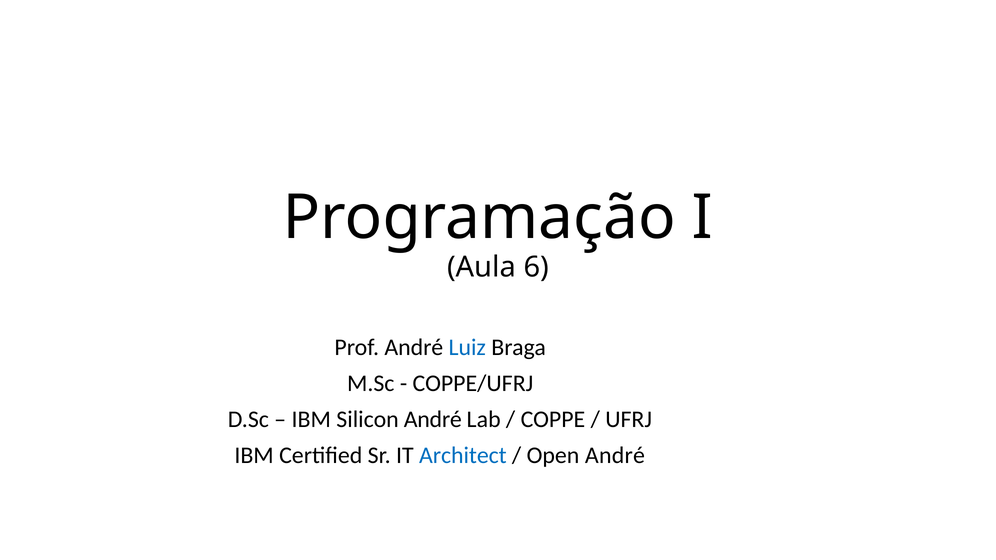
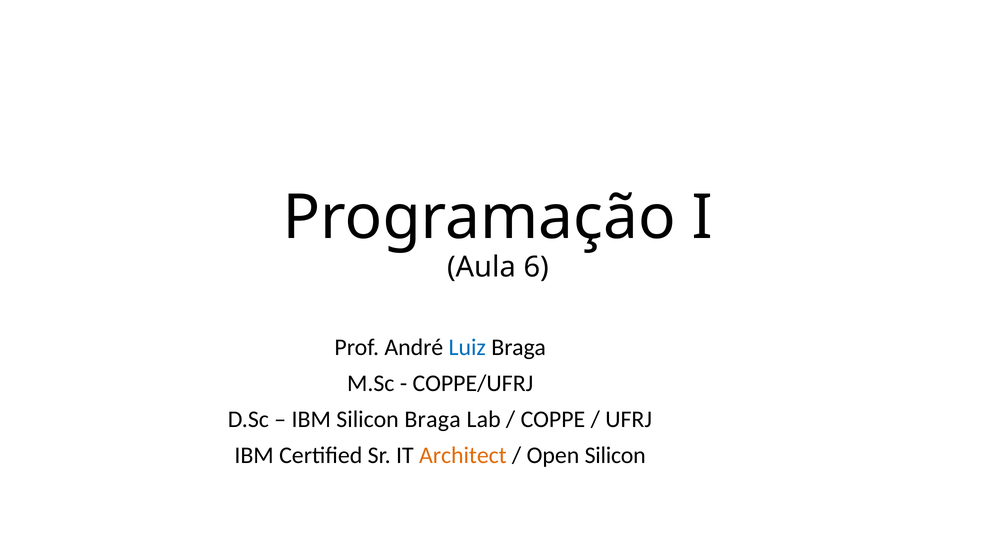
Silicon André: André -> Braga (433, 420)
Architect colour: blue -> orange (463, 456)
Open André: André -> Silicon (615, 456)
